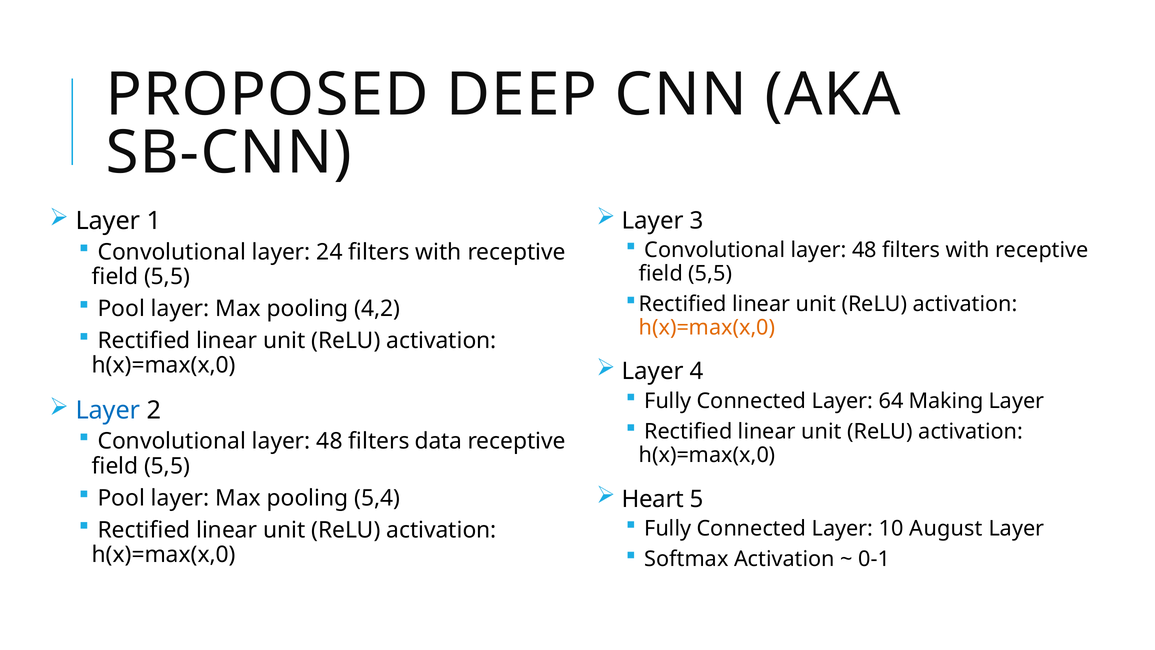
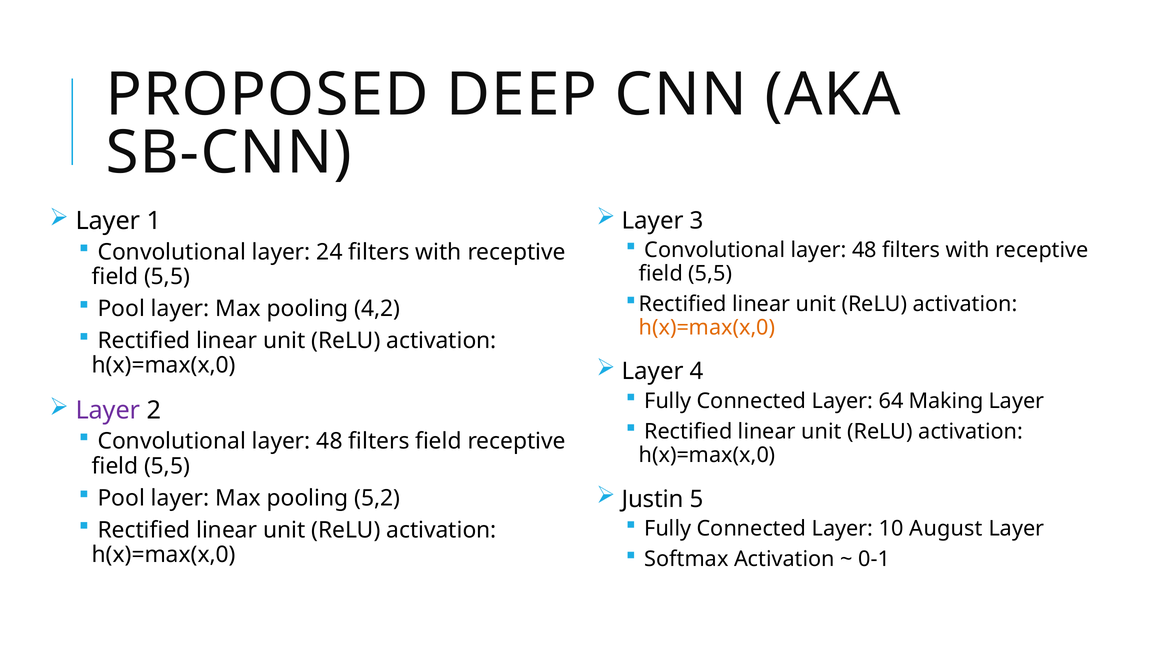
Layer colour: blue -> purple (108, 410)
filters data: data -> field (439, 441)
5,4: 5,4 -> 5,2 (377, 498)
Heart: Heart -> Justin (653, 499)
